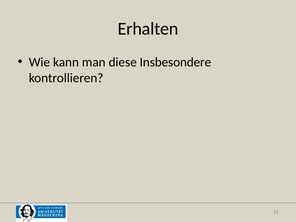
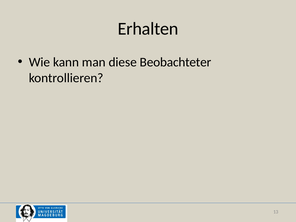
Insbesondere: Insbesondere -> Beobachteter (176, 62)
